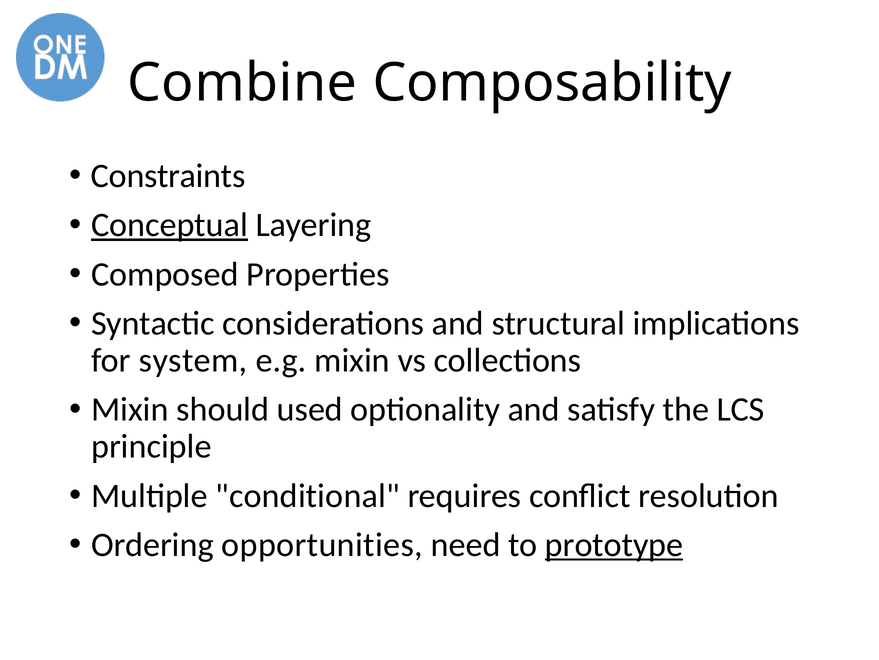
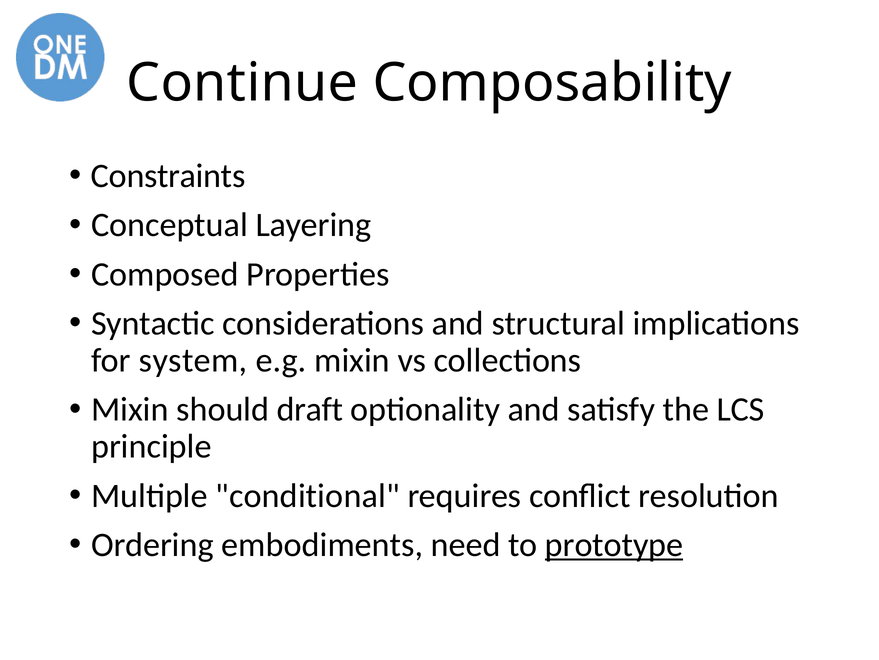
Combine: Combine -> Continue (242, 83)
Conceptual underline: present -> none (170, 225)
used: used -> draft (310, 409)
opportunities: opportunities -> embodiments (322, 544)
